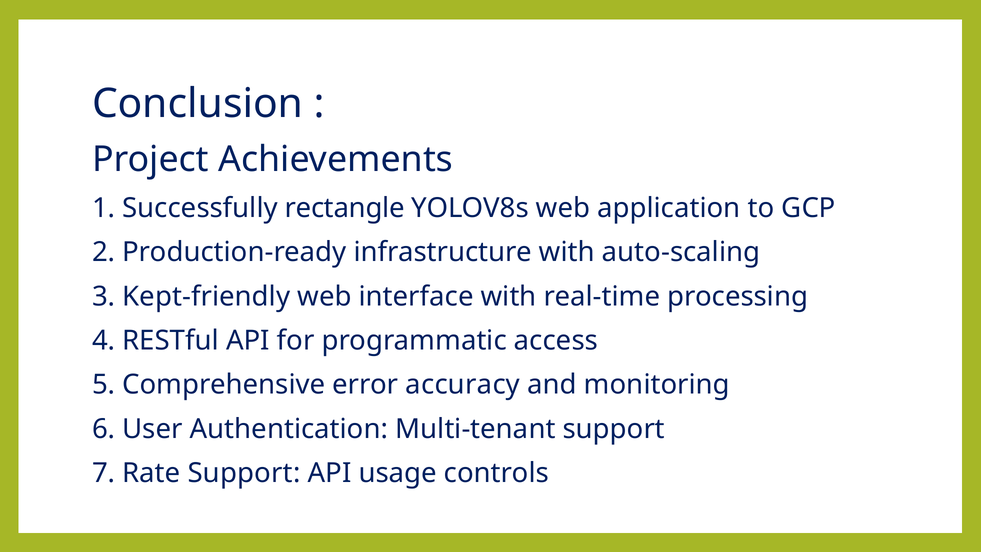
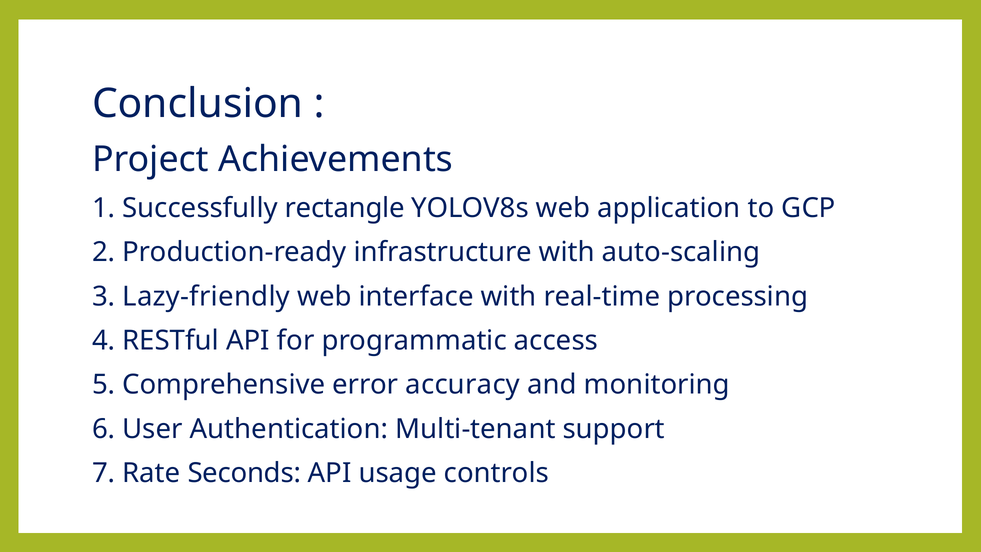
Kept-friendly: Kept-friendly -> Lazy-friendly (206, 296)
Rate Support: Support -> Seconds (244, 473)
